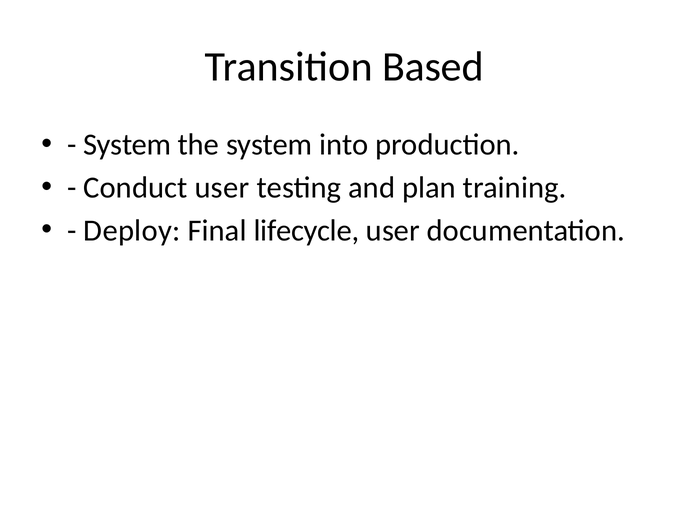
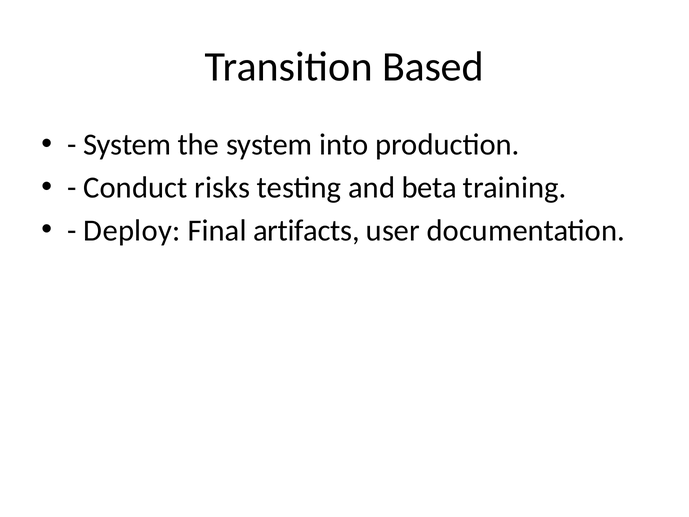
Conduct user: user -> risks (222, 187)
plan: plan -> beta (429, 187)
lifecycle: lifecycle -> artifacts (306, 230)
